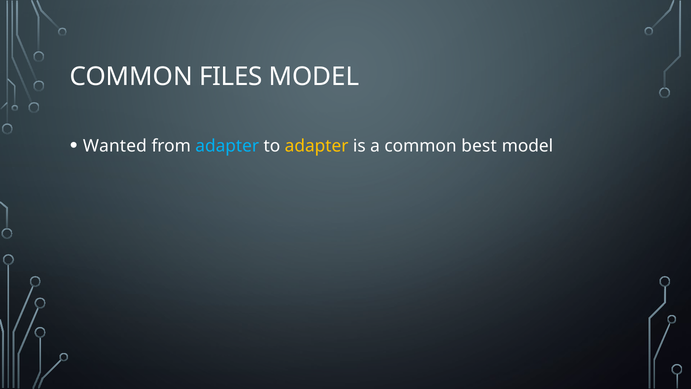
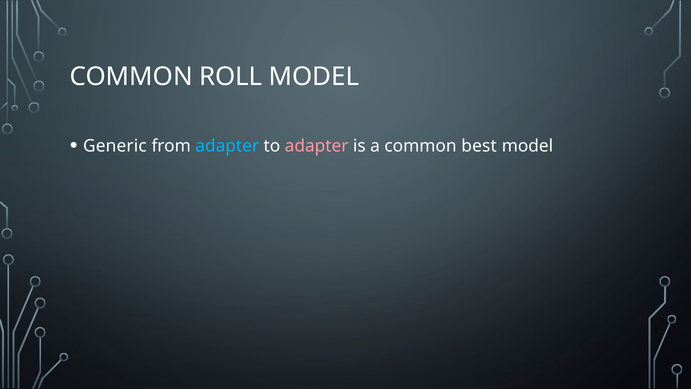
FILES: FILES -> ROLL (231, 77)
Wanted: Wanted -> Generic (115, 146)
adapter colour: yellow -> pink (317, 146)
